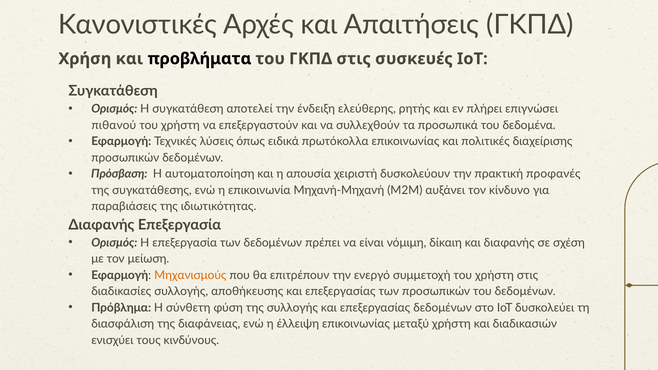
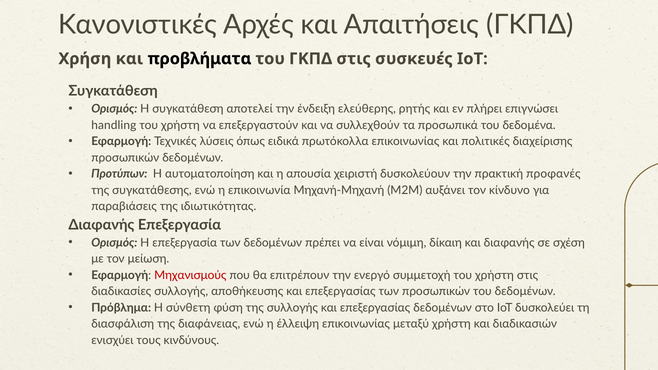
πιθανού: πιθανού -> handling (114, 125)
Πρόσβαση: Πρόσβαση -> Προτύπων (119, 174)
Μηχανισμούς colour: orange -> red (190, 275)
